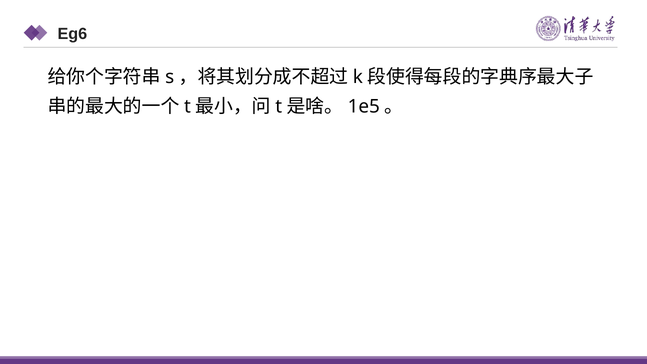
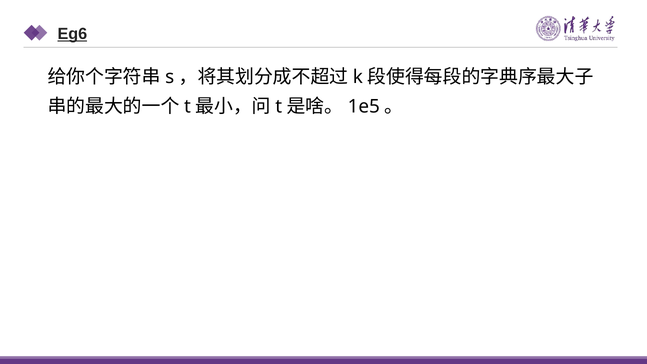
Eg6 underline: none -> present (72, 34)
